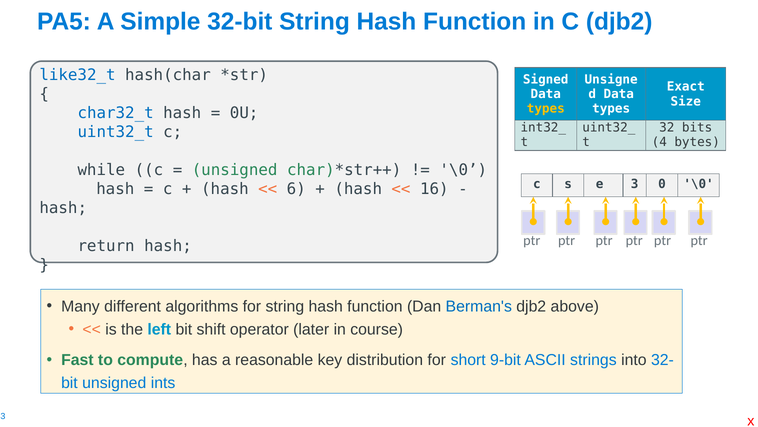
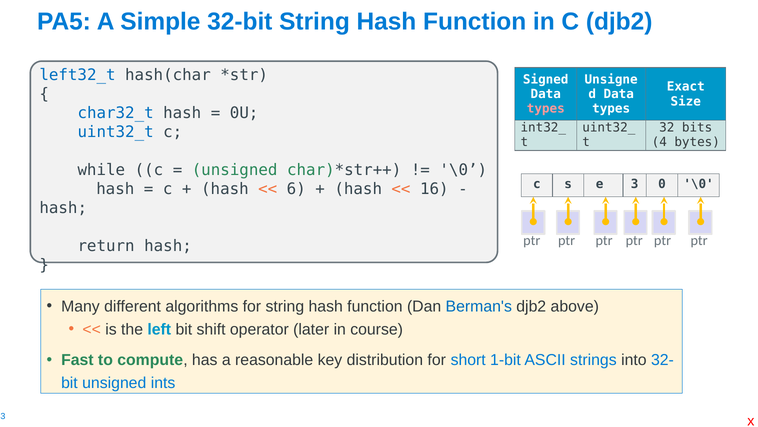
like32_t: like32_t -> left32_t (77, 75)
types colour: yellow -> pink (546, 108)
9-bit: 9-bit -> 1-bit (505, 360)
